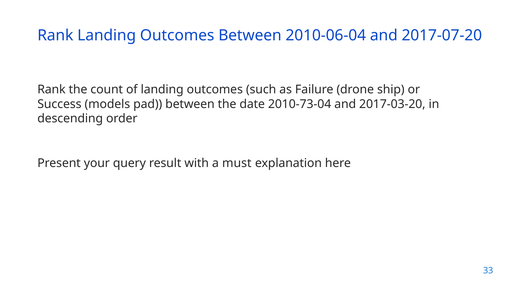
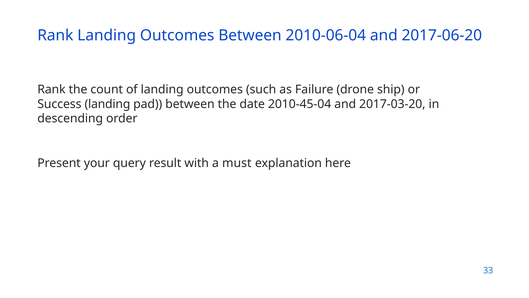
2017-07-20: 2017-07-20 -> 2017-06-20 (442, 35)
Success models: models -> landing (107, 104)
2010-73-04: 2010-73-04 -> 2010-45-04 (300, 104)
